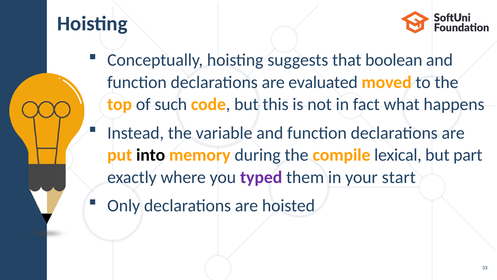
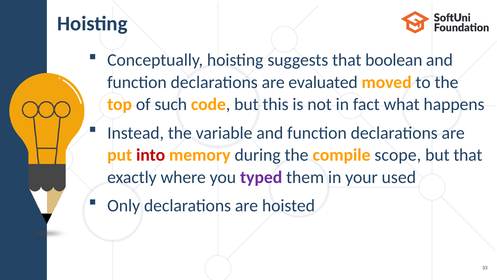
into colour: black -> red (151, 155)
lexical: lexical -> scope (398, 155)
but part: part -> that (468, 155)
start: start -> used (399, 177)
